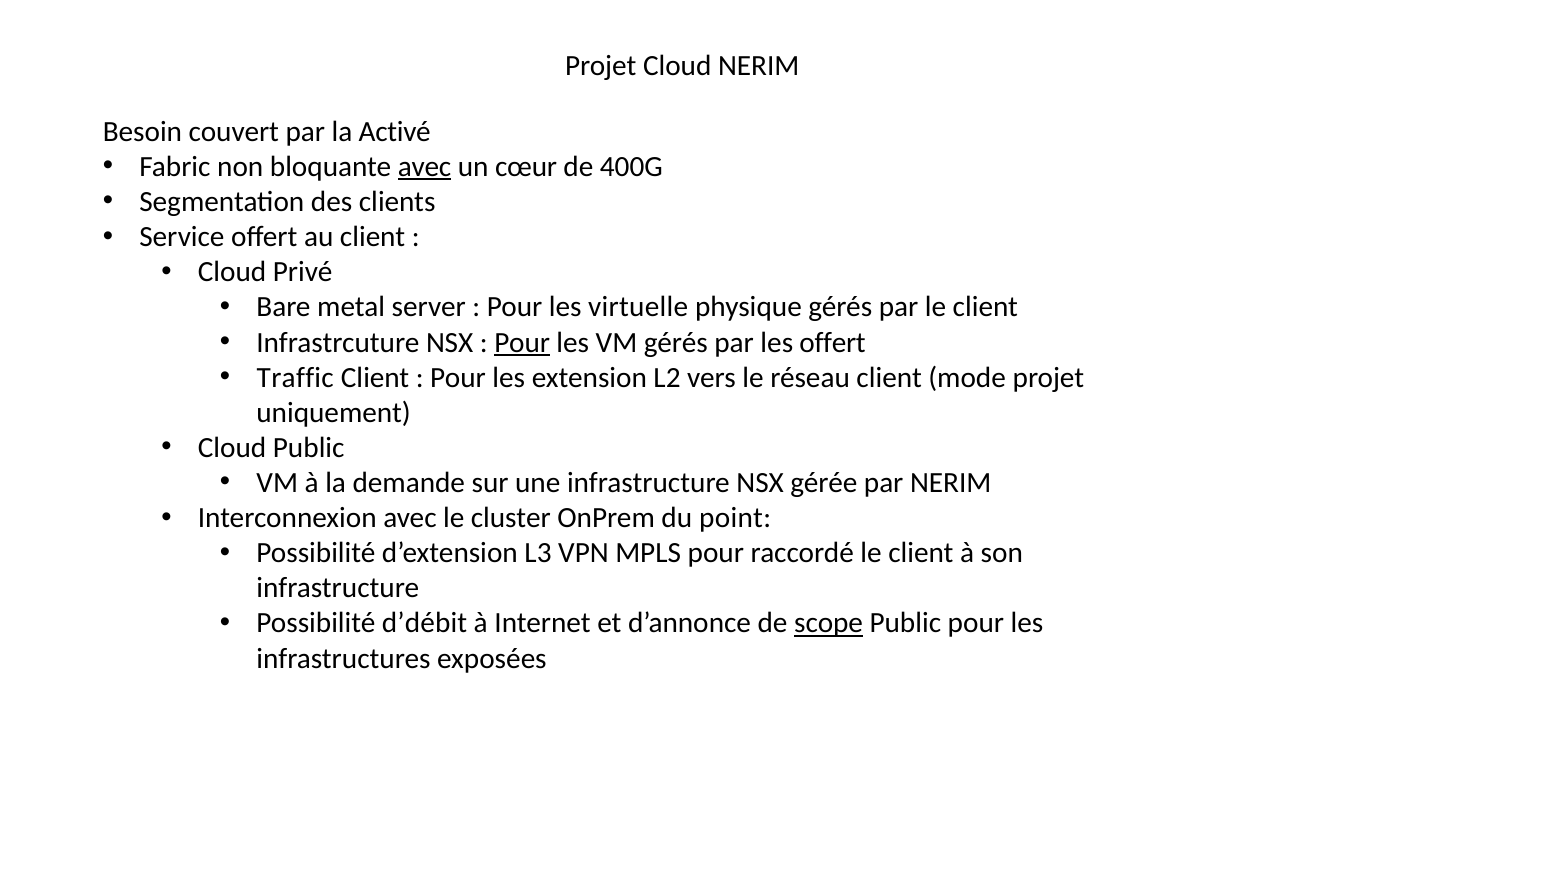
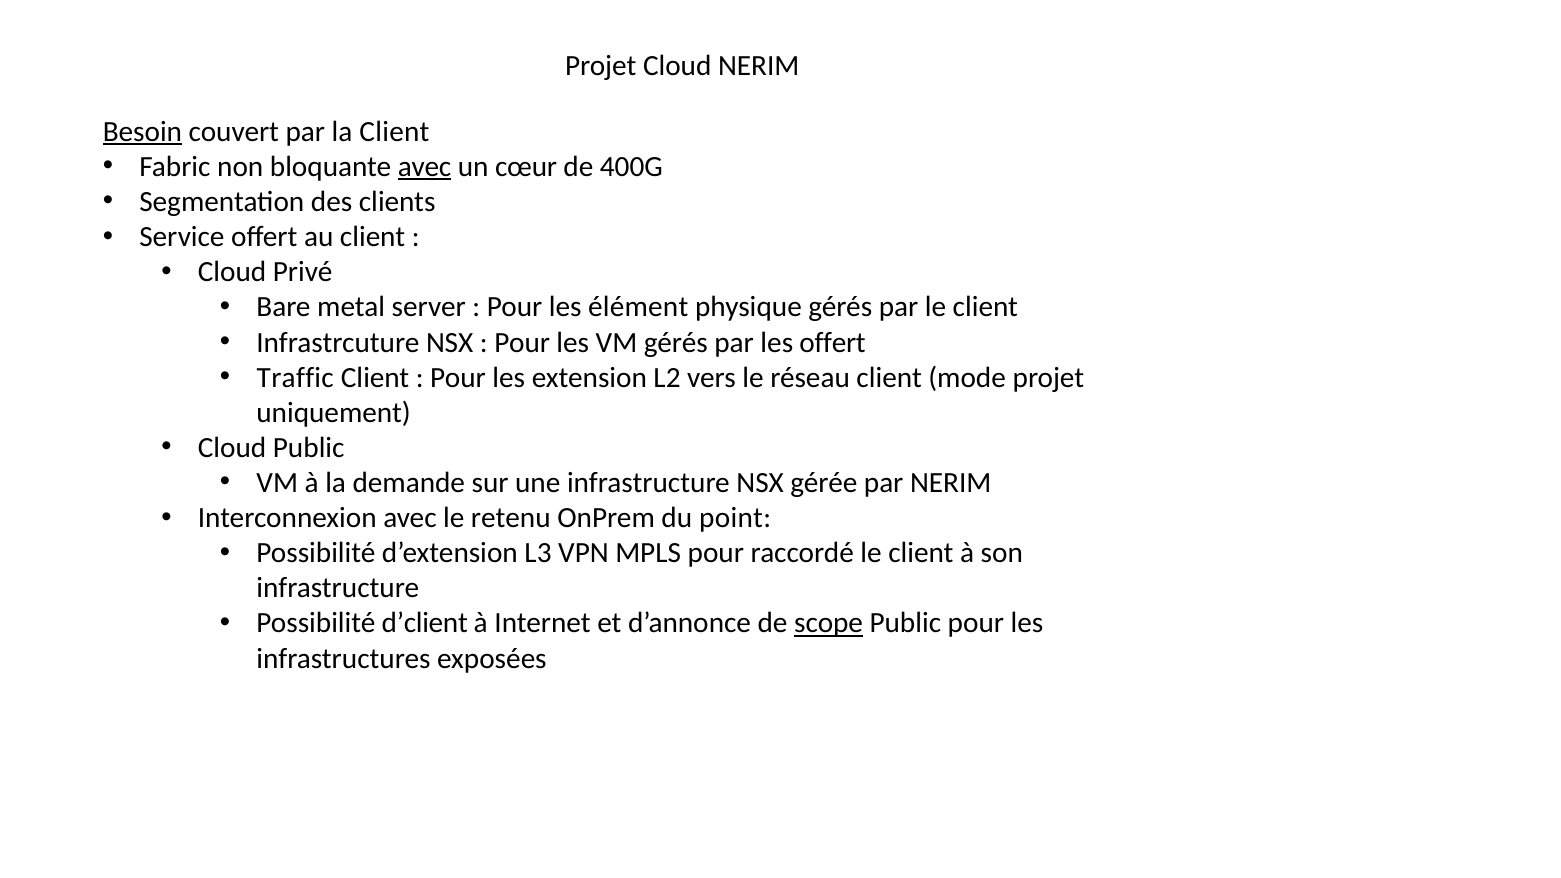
Besoin underline: none -> present (142, 132)
la Activé: Activé -> Client (394, 132)
virtuelle: virtuelle -> élément (638, 307)
Pour underline: present -> none (522, 342)
cluster: cluster -> retenu (511, 518)
d’débit: d’débit -> d’client (425, 623)
